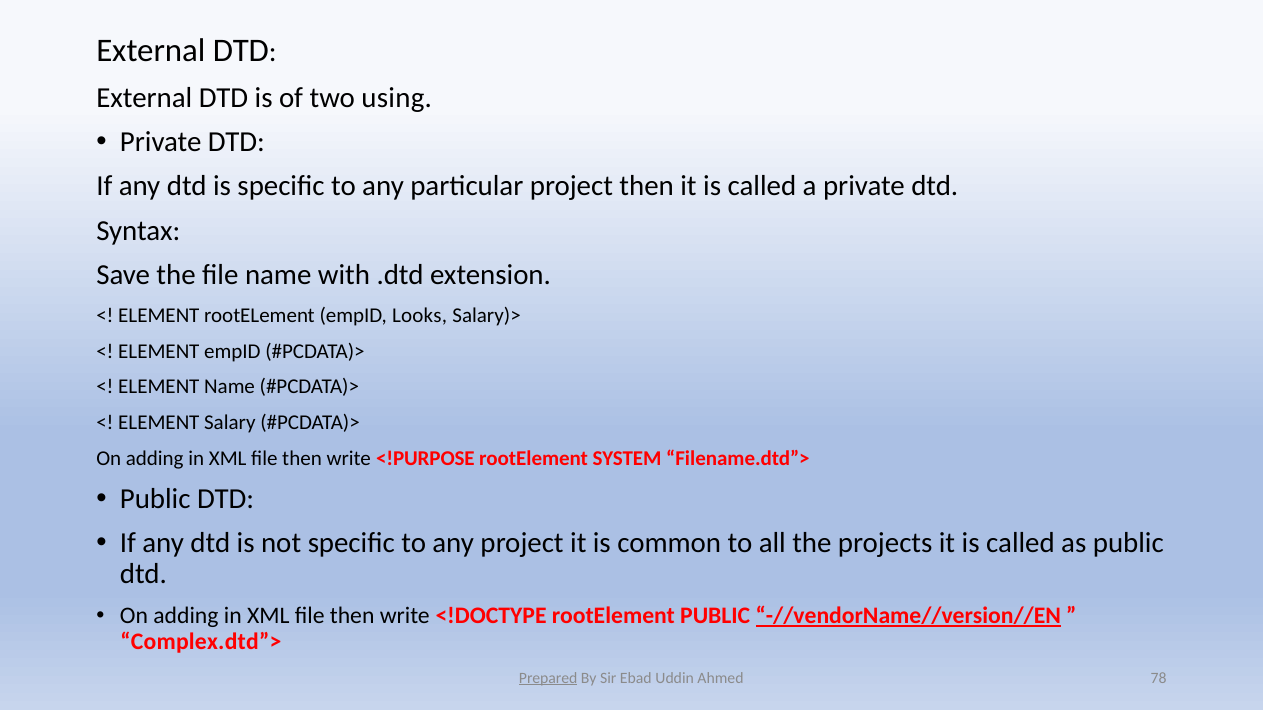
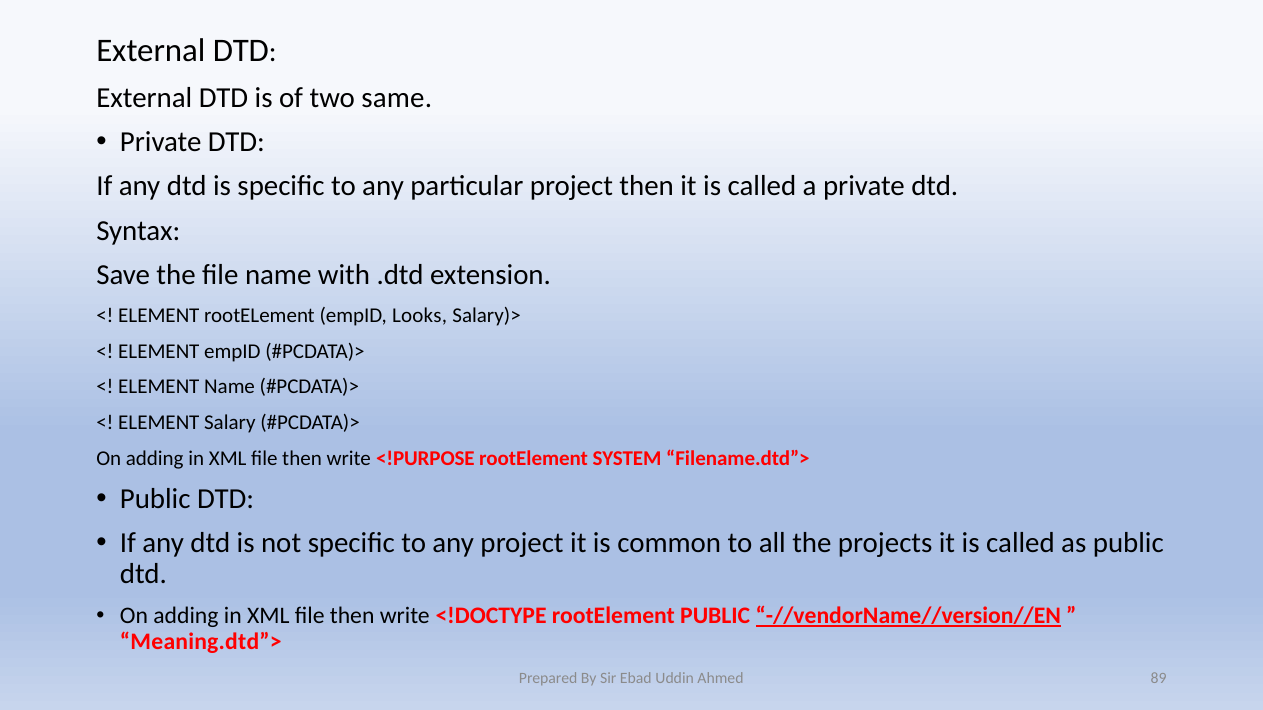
using: using -> same (397, 98)
Complex.dtd”>: Complex.dtd”> -> Meaning.dtd”> (201, 642)
Prepared underline: present -> none (548, 678)
78: 78 -> 89 (1159, 678)
